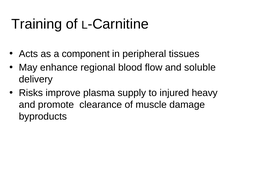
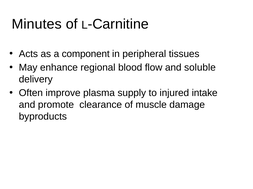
Training: Training -> Minutes (37, 24)
Risks: Risks -> Often (31, 93)
heavy: heavy -> intake (205, 93)
